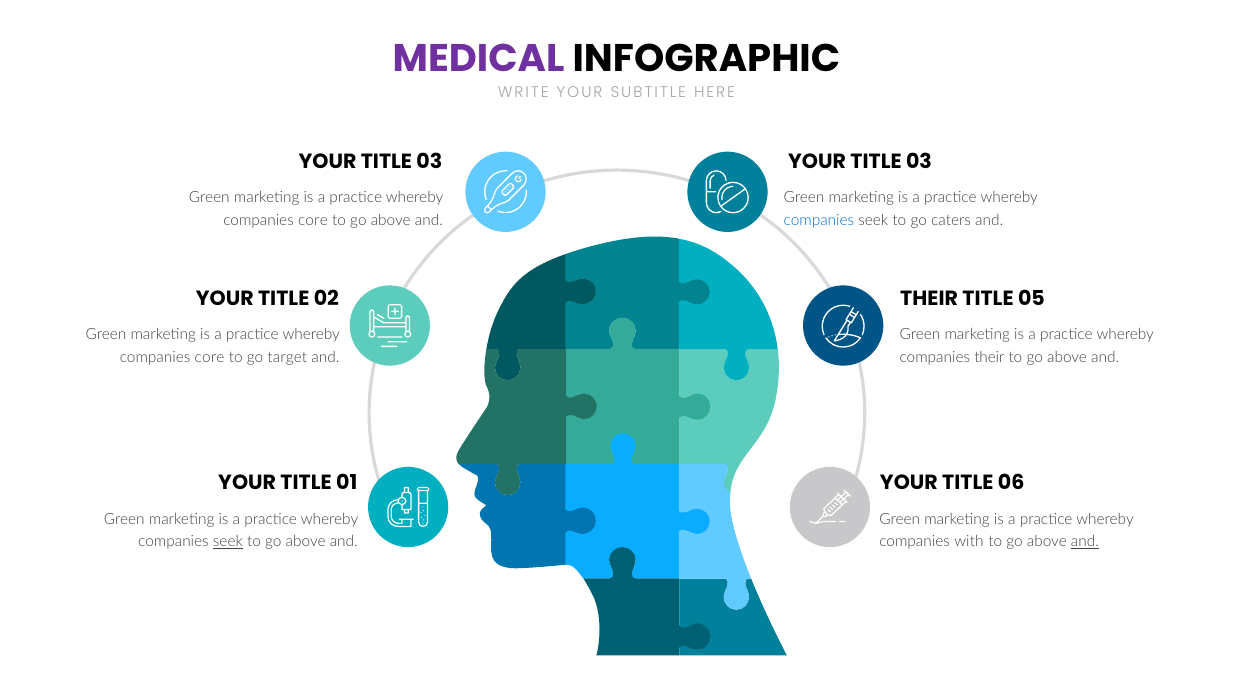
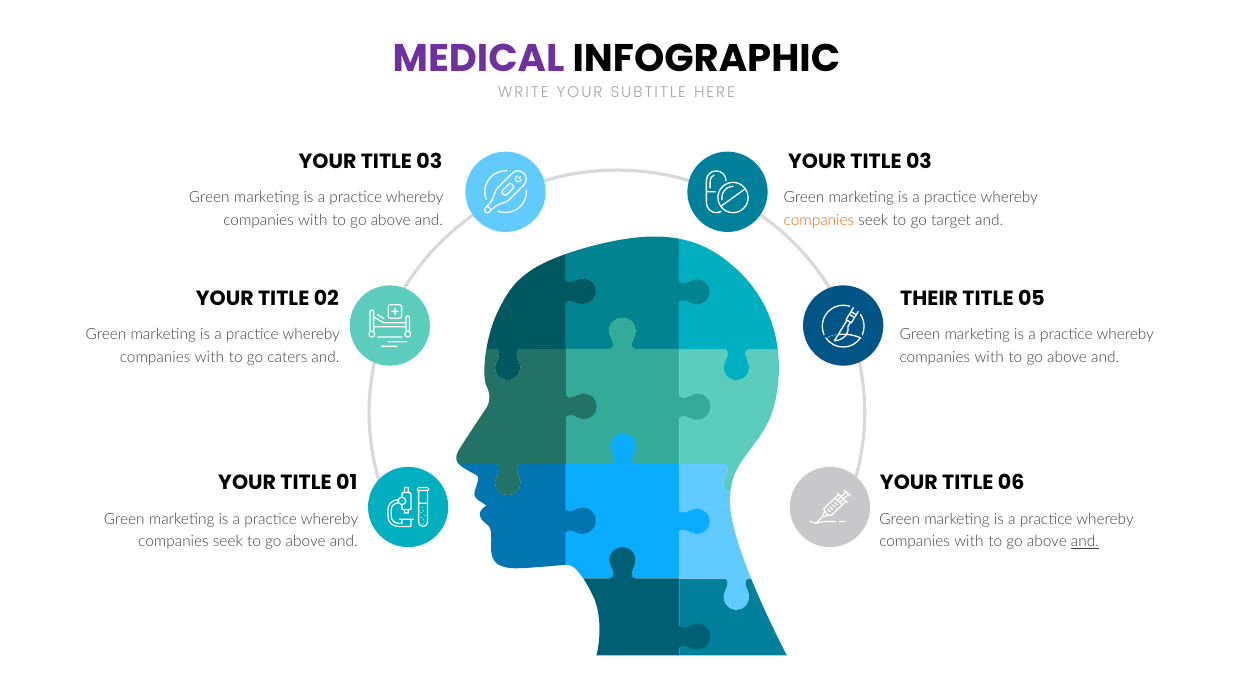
core: core -> with (313, 220)
companies colour: blue -> orange (819, 220)
caters: caters -> target (951, 220)
core: core -> with (210, 357)
target: target -> caters (287, 357)
their: their -> with (989, 357)
seek underline: present -> none (228, 542)
